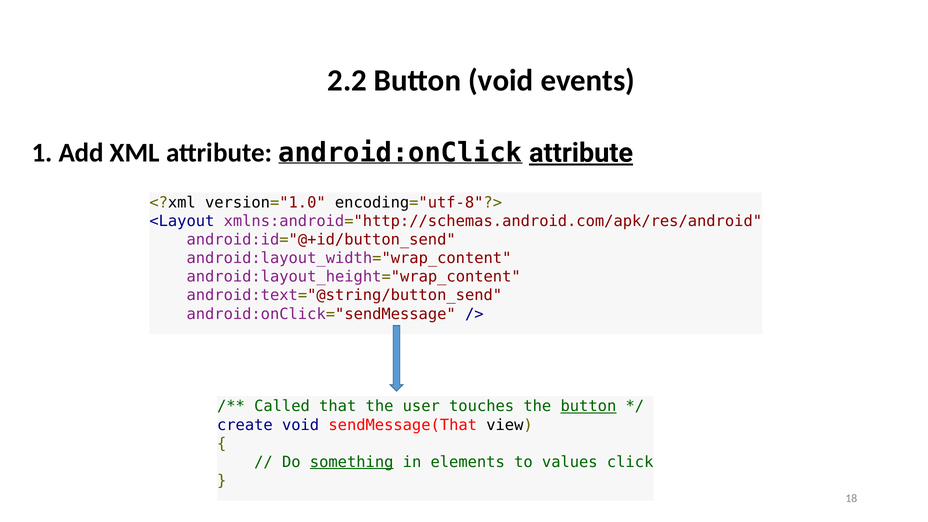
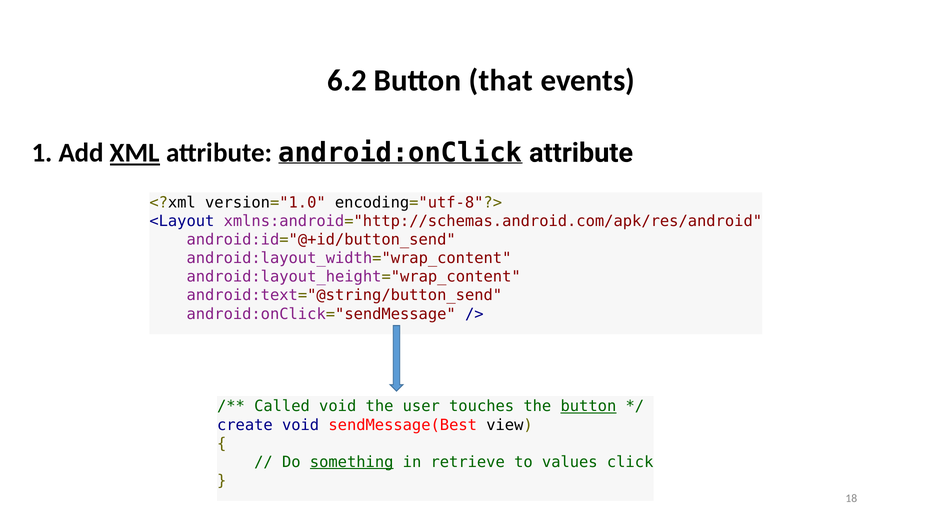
2.2: 2.2 -> 6.2 (347, 80)
Button void: void -> that (501, 80)
XML underline: none -> present (135, 153)
attribute underline: present -> none (581, 153)
Called that: that -> void (338, 406)
sendMessage(That: sendMessage(That -> sendMessage(Best (403, 425)
elements: elements -> retrieve (468, 462)
